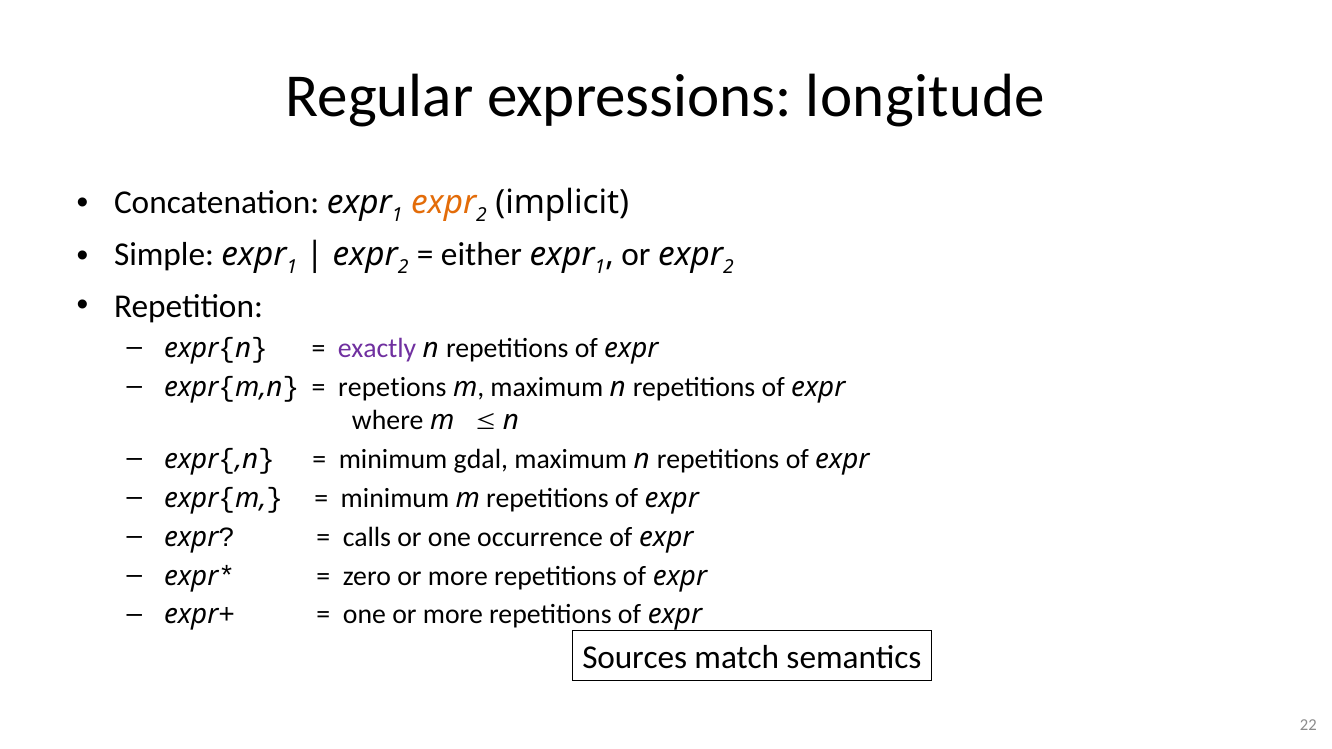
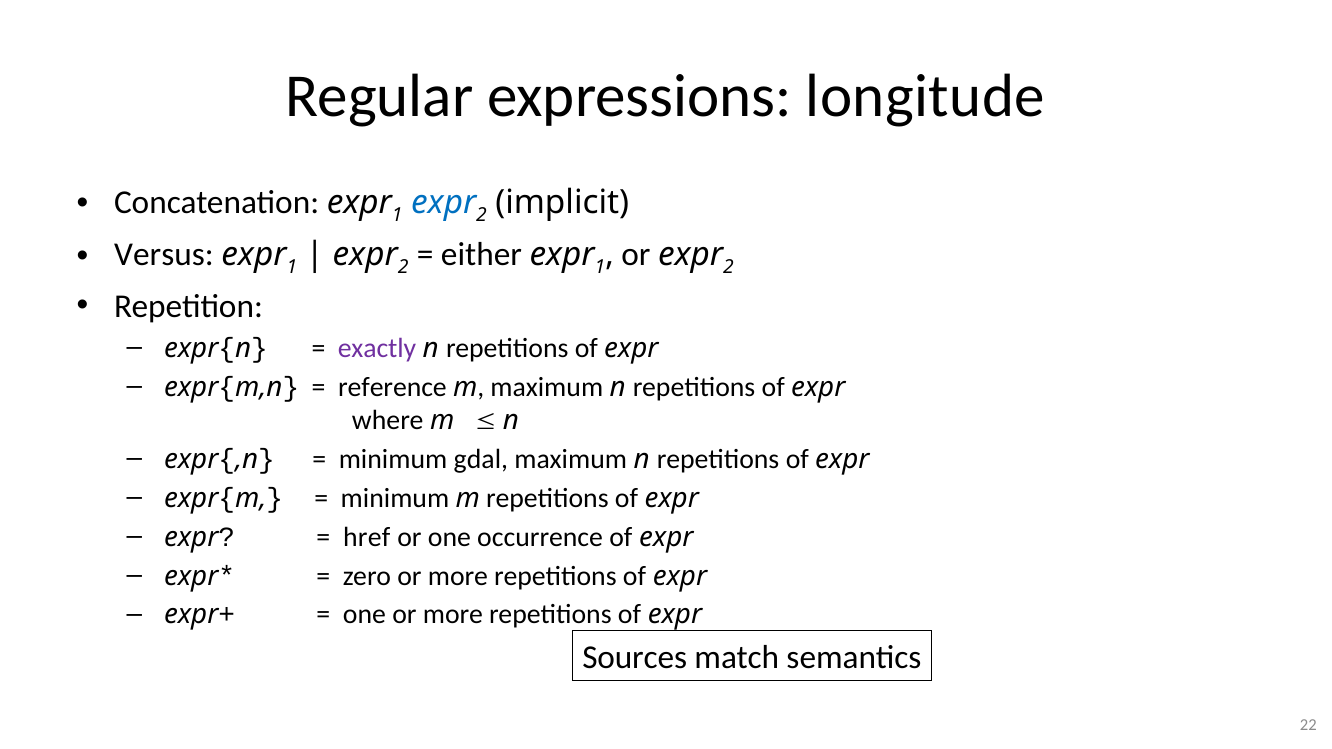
expr colour: orange -> blue (444, 202)
Simple: Simple -> Versus (164, 254)
repetions: repetions -> reference (392, 387)
calls: calls -> href (367, 537)
